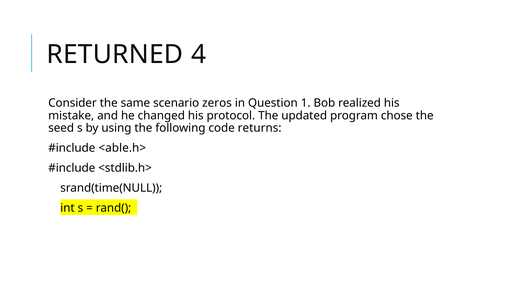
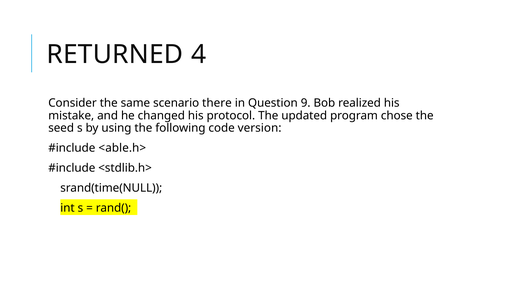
zeros: zeros -> there (217, 103)
1: 1 -> 9 (306, 103)
returns: returns -> version (260, 128)
